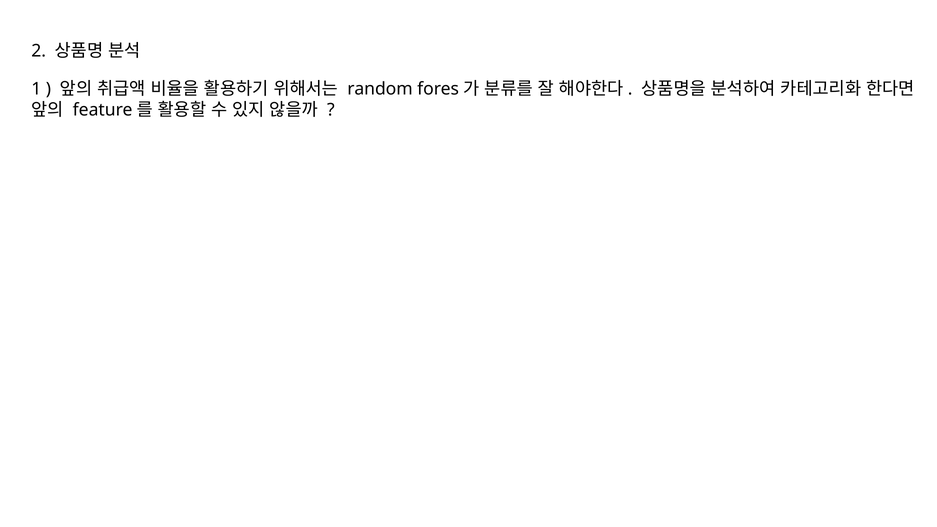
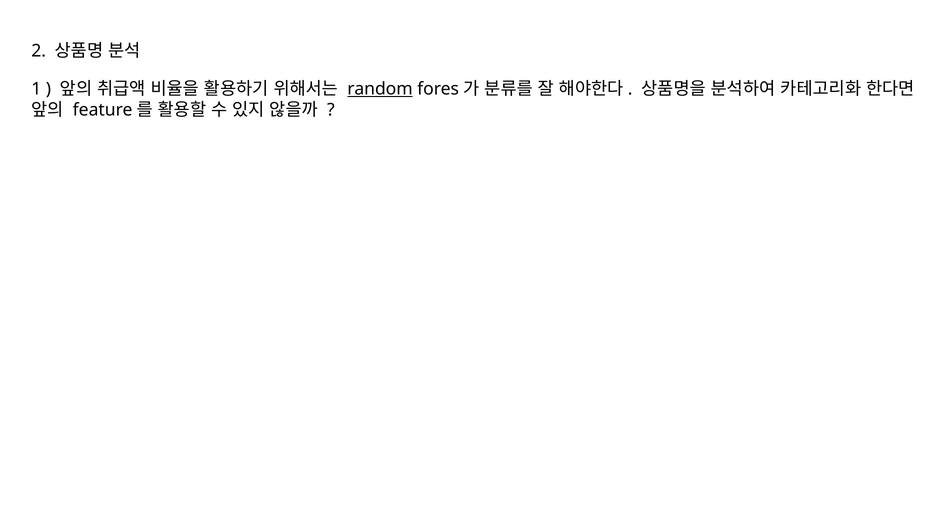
random underline: none -> present (380, 89)
